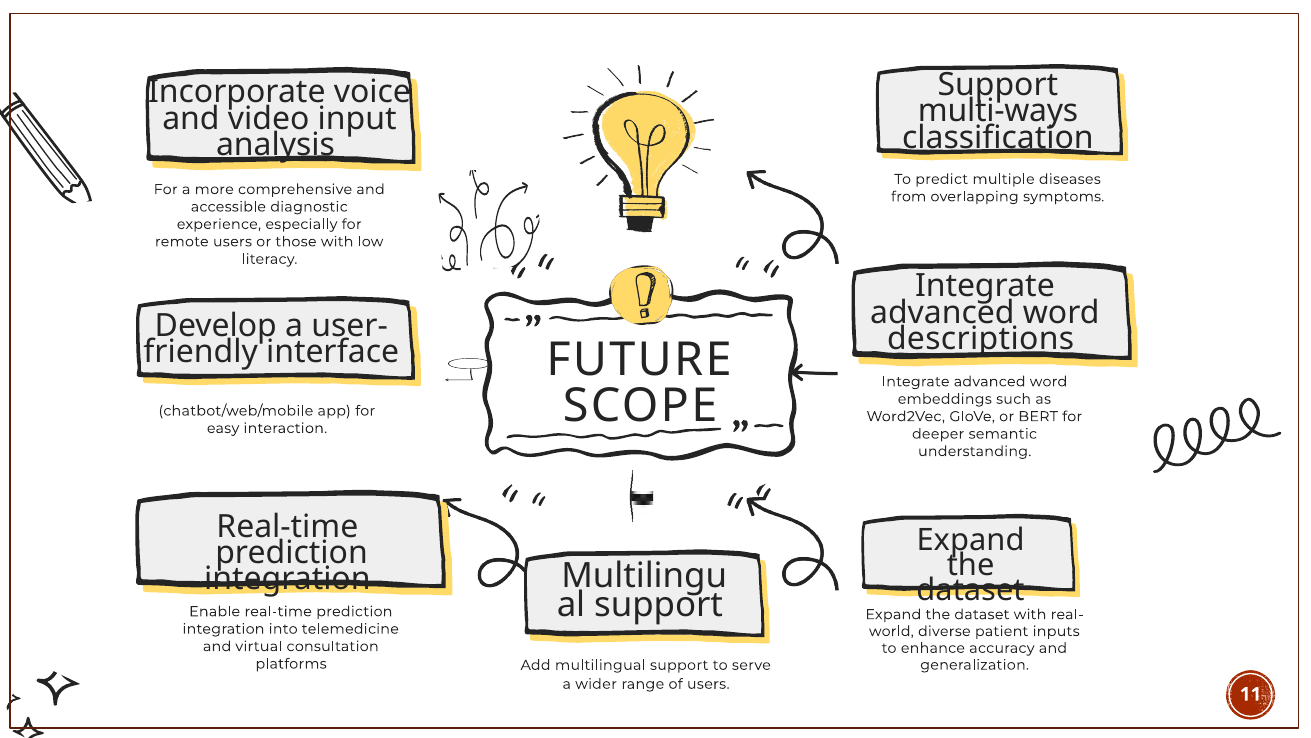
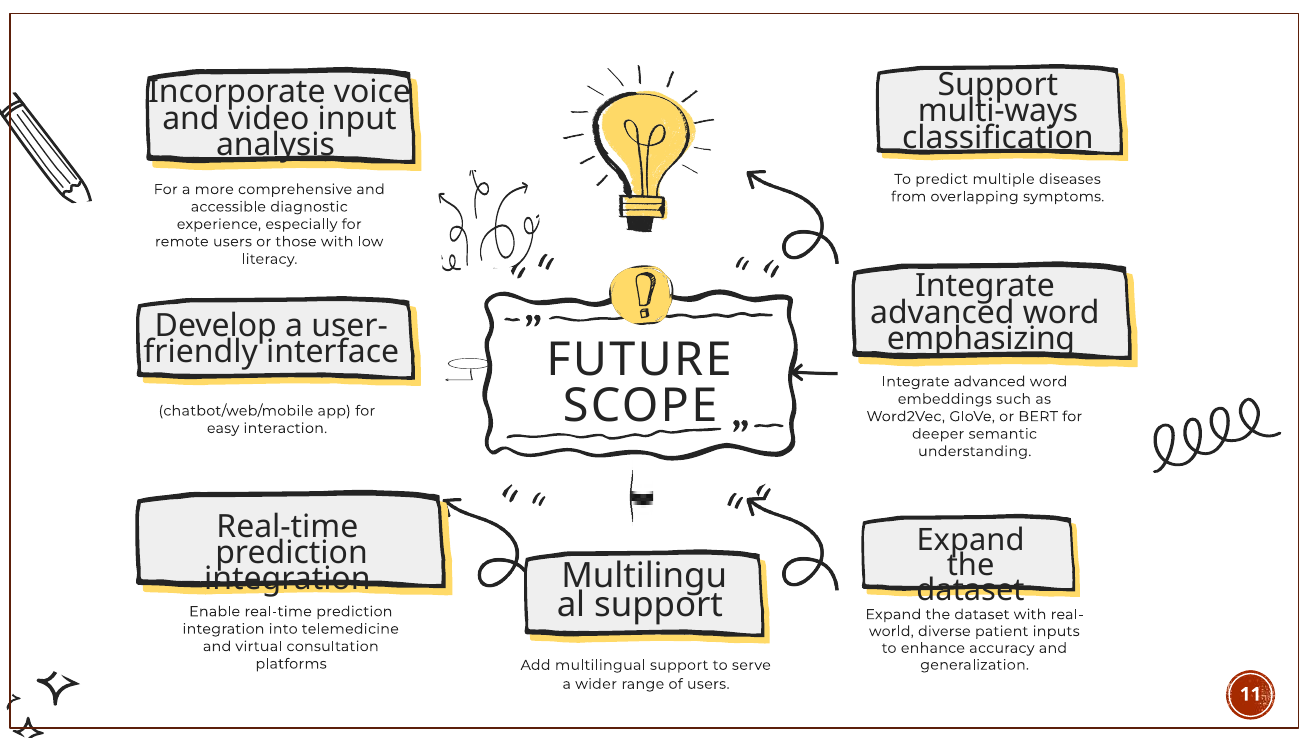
descriptions: descriptions -> emphasizing (981, 339)
